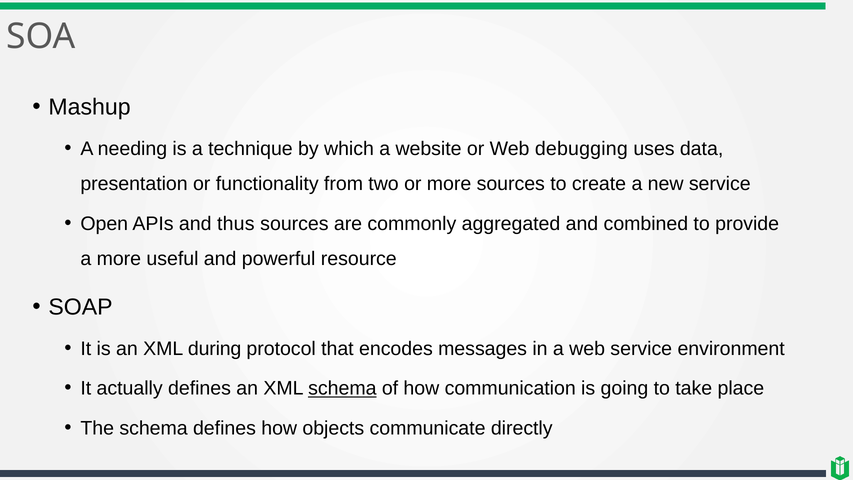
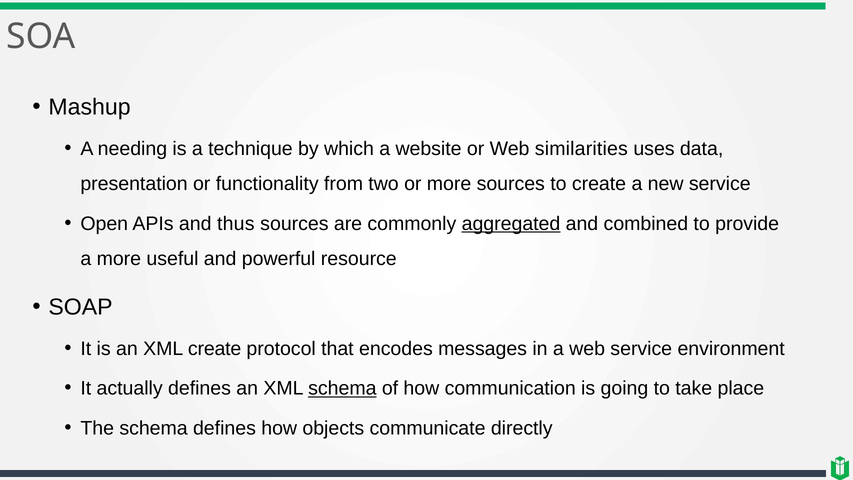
debugging: debugging -> similarities (581, 149)
aggregated underline: none -> present (511, 224)
XML during: during -> create (215, 349)
